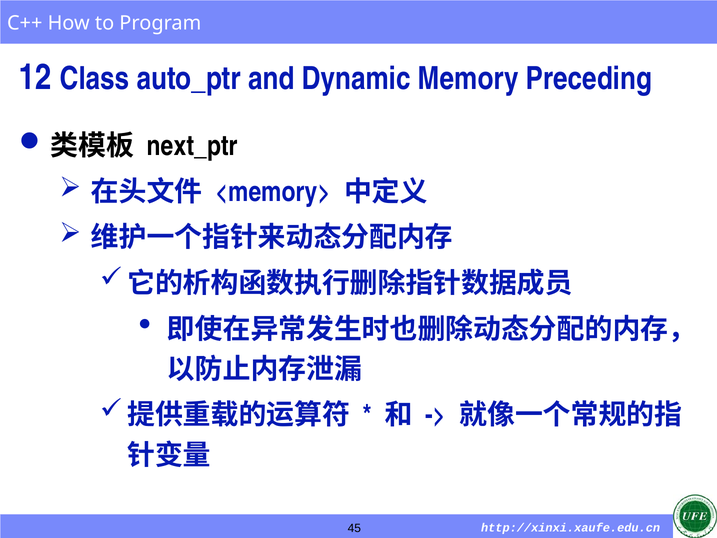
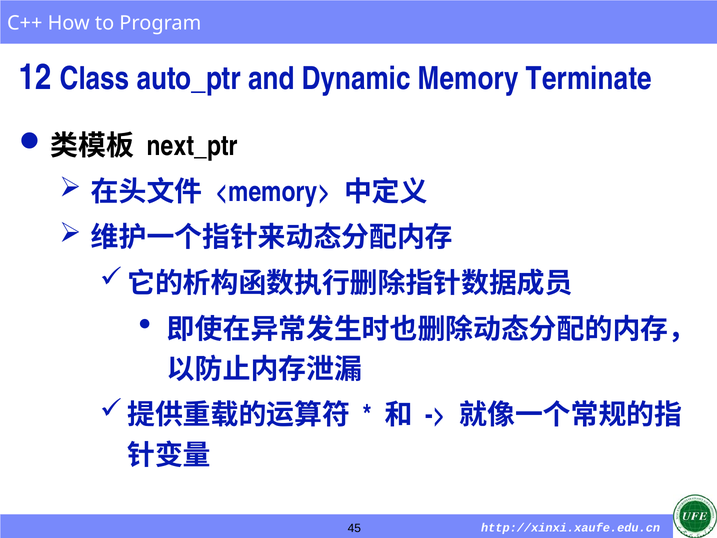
Preceding: Preceding -> Terminate (589, 79)
